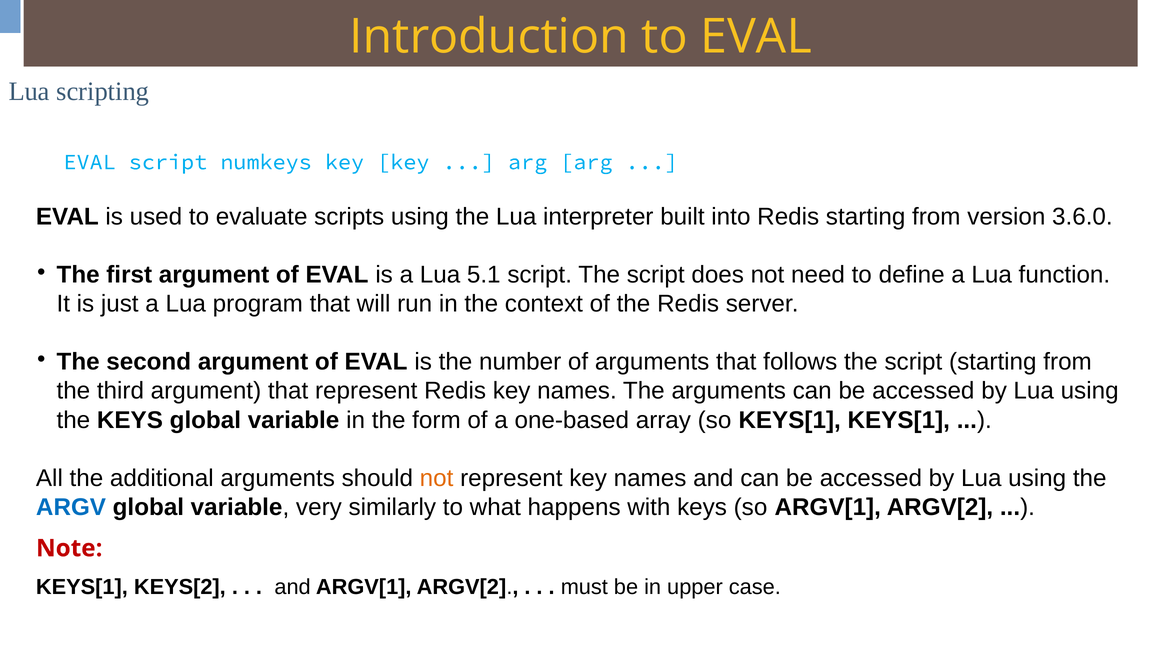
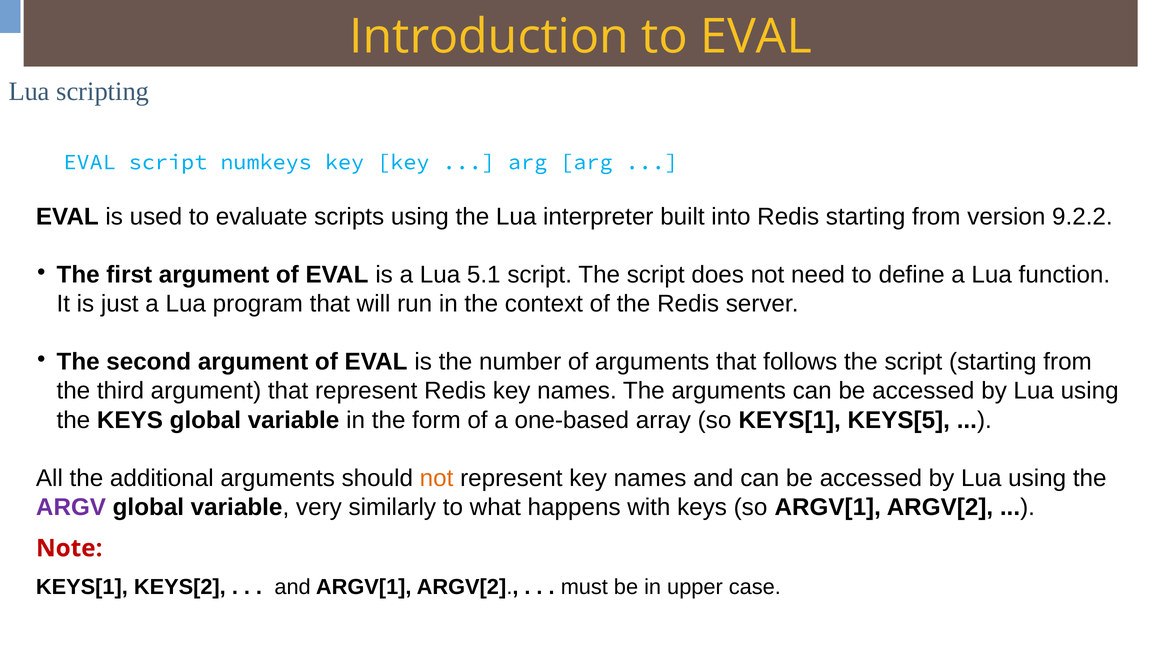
3.6.0: 3.6.0 -> 9.2.2 (1082, 217)
KEYS[1 KEYS[1: KEYS[1 -> KEYS[5 (899, 420)
ARGV colour: blue -> purple (71, 508)
